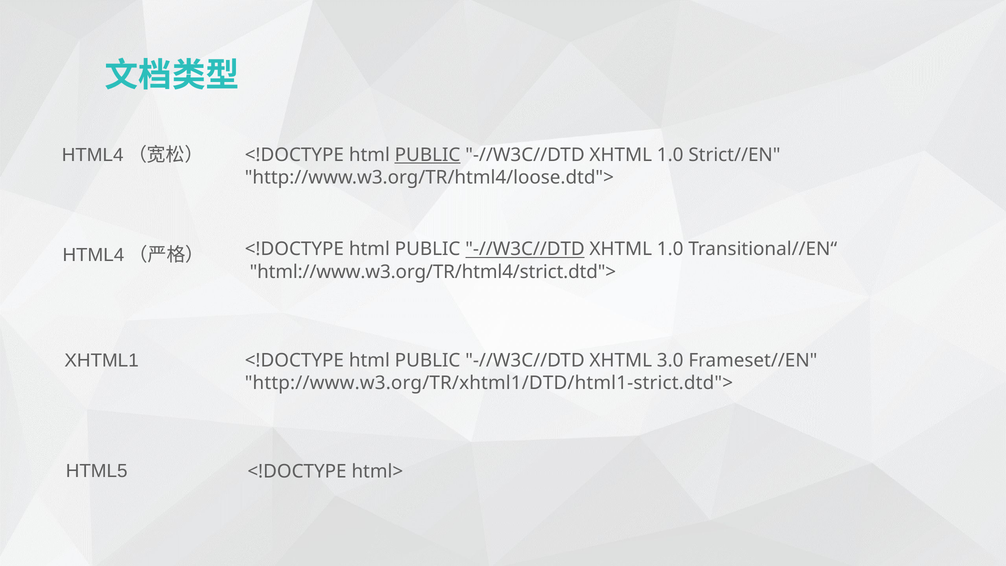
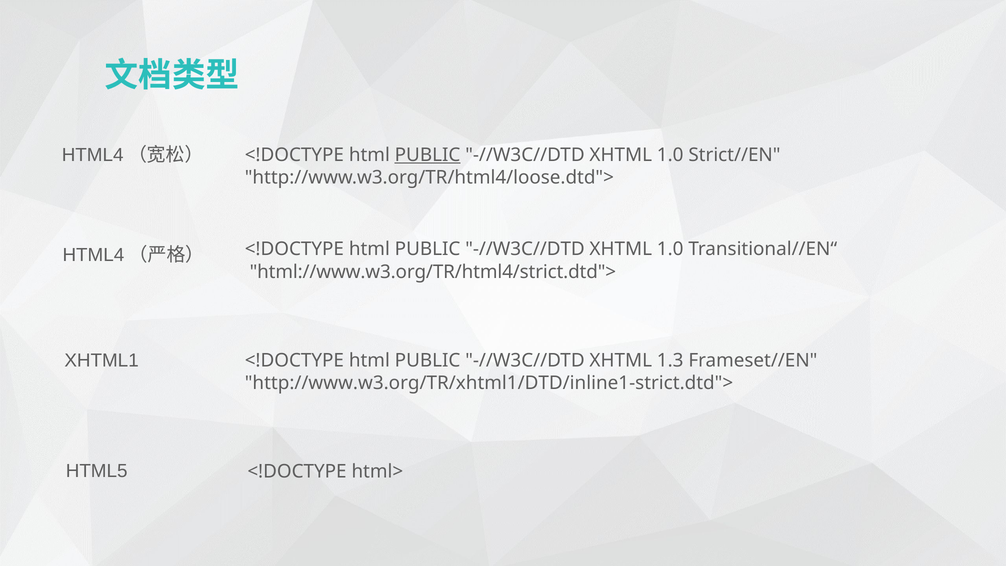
-//W3C//DTD underline: present -> none (525, 249)
3.0: 3.0 -> 1.3 (670, 360)
http://www.w3.org/TR/xhtml1/DTD/html1-strict.dtd">: http://www.w3.org/TR/xhtml1/DTD/html1-strict.dtd"> -> http://www.w3.org/TR/xhtml1/DTD/inline1-strict.dtd"> (489, 383)
